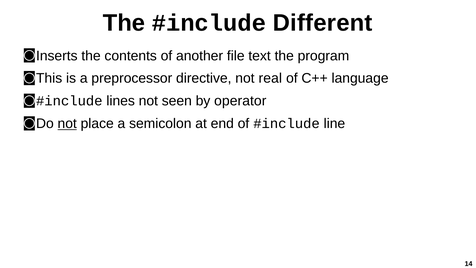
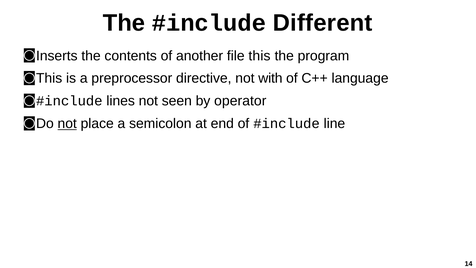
text: text -> this (259, 56)
real: real -> with (270, 78)
